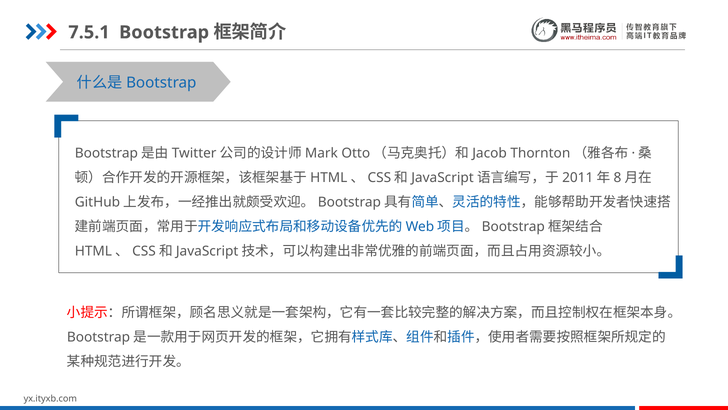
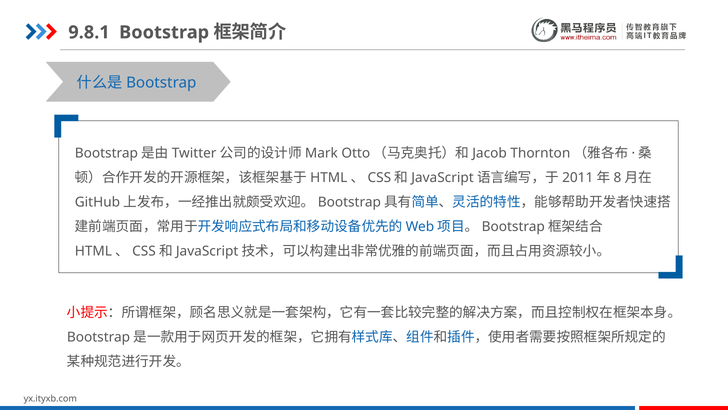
7.5.1: 7.5.1 -> 9.8.1 (89, 32)
